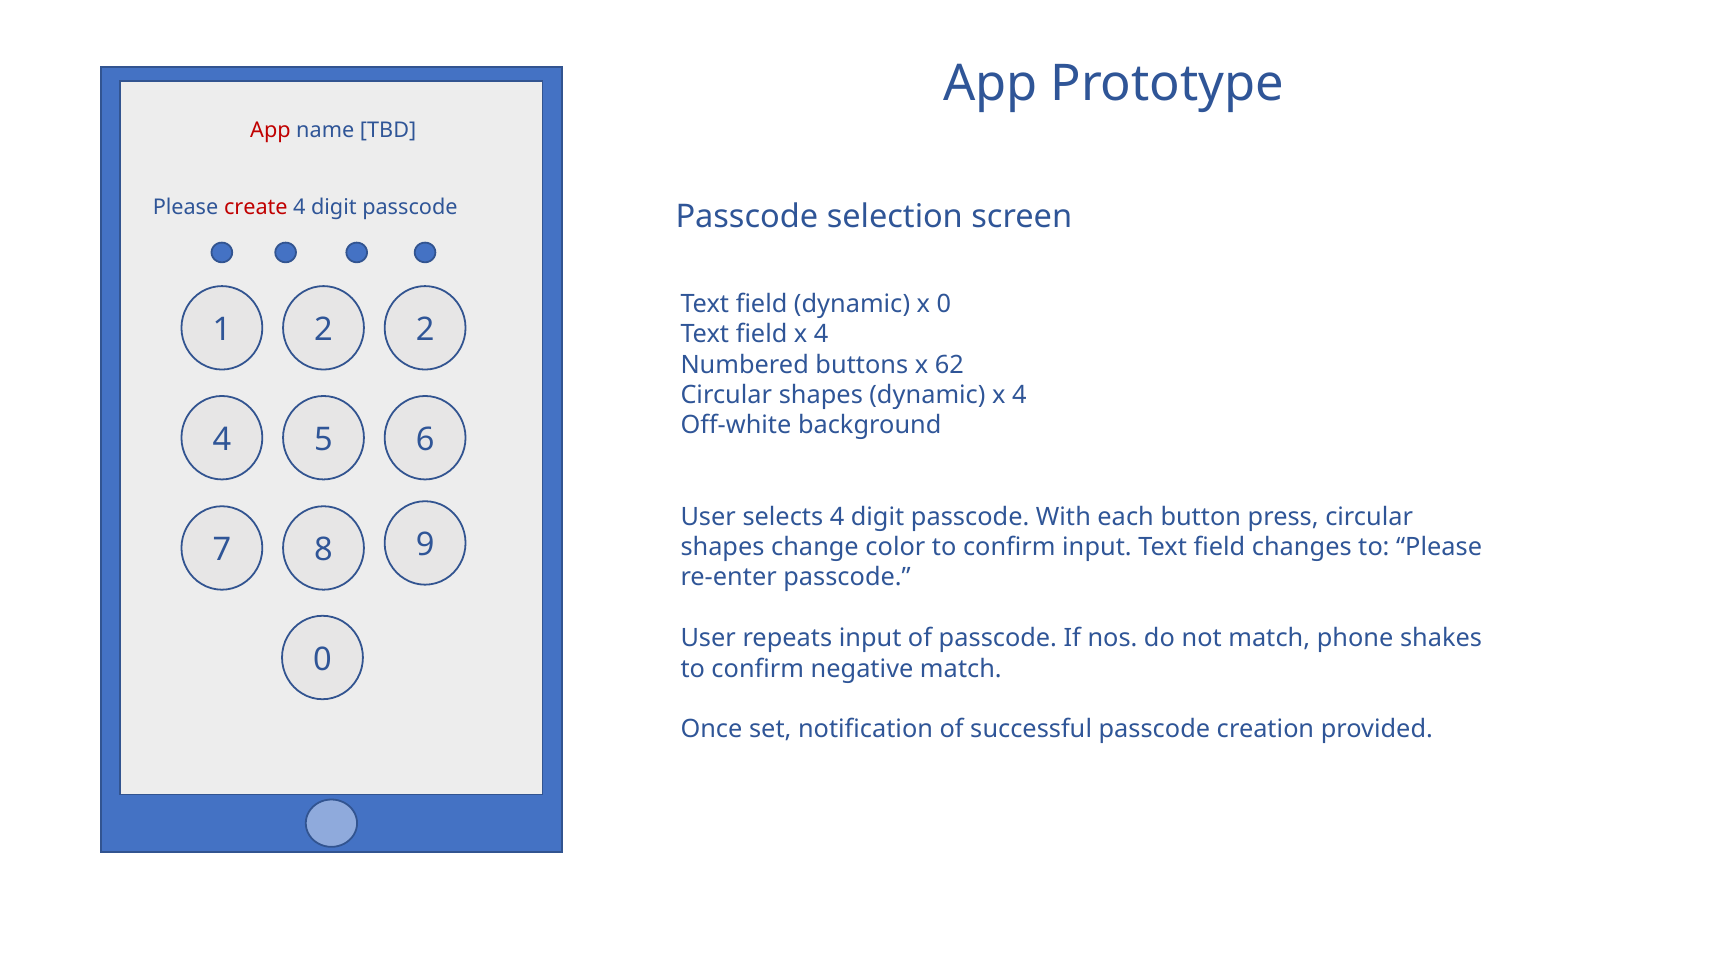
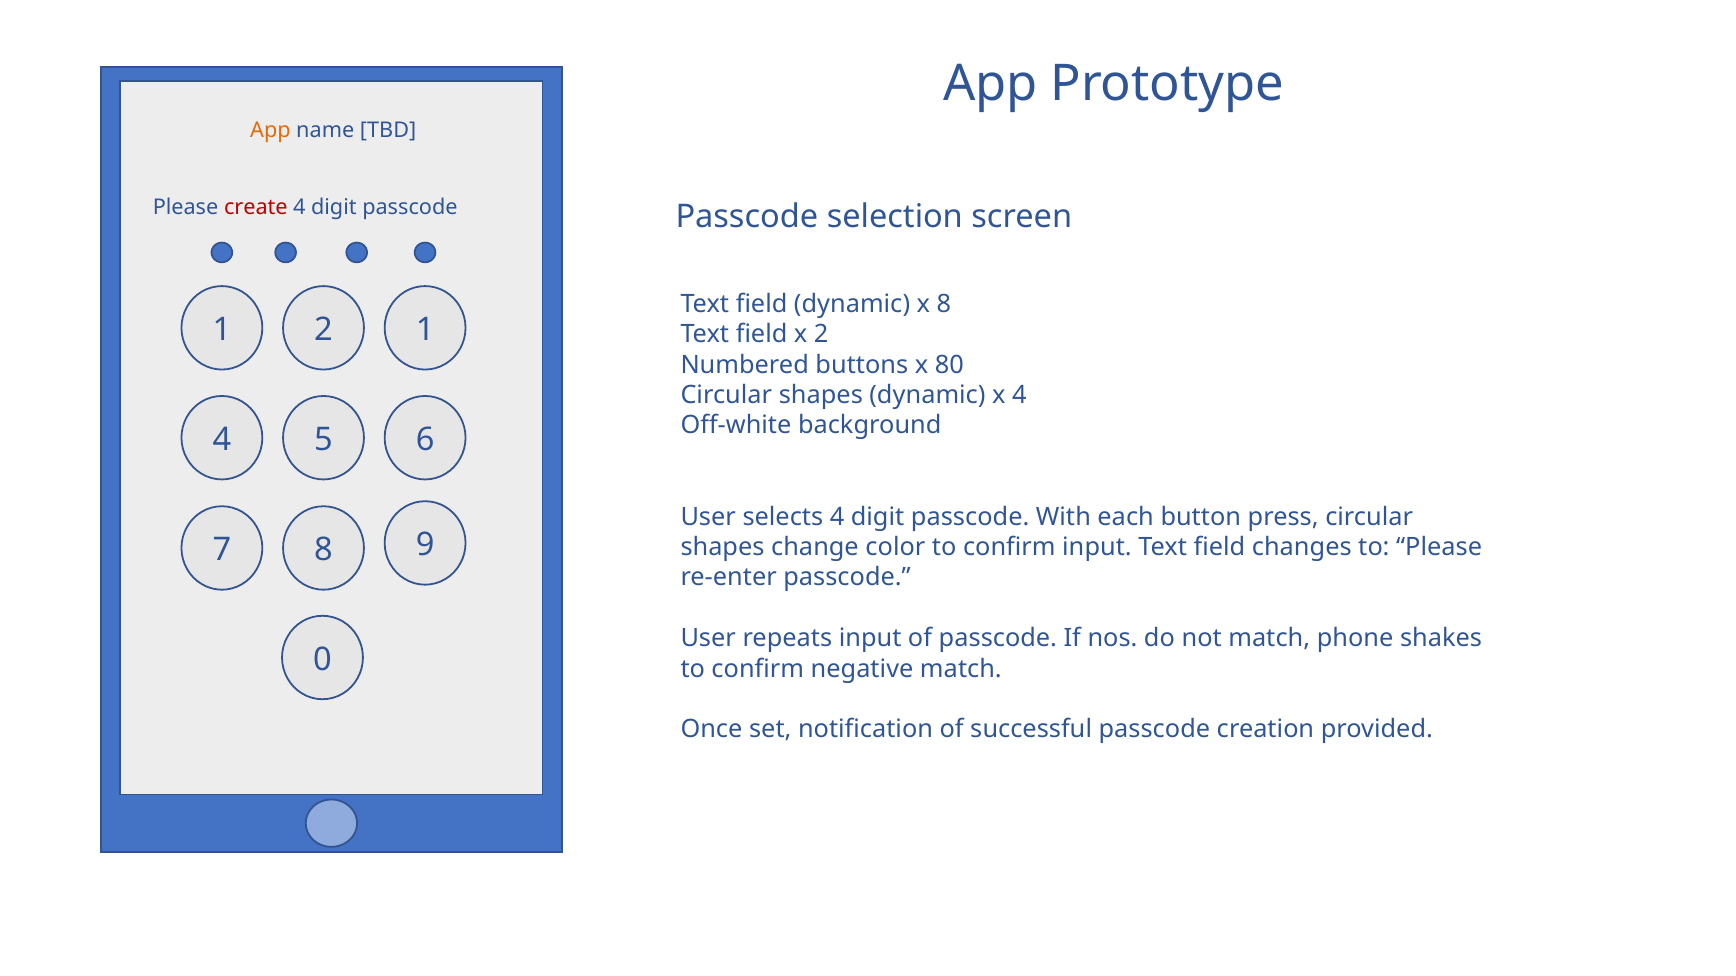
App colour: red -> orange (270, 131)
x 0: 0 -> 8 (944, 304)
2 2: 2 -> 1 (425, 330)
field x 4: 4 -> 2 (821, 335)
62: 62 -> 80 (949, 365)
